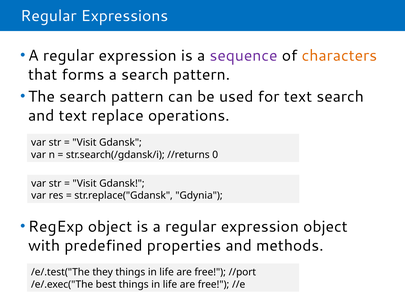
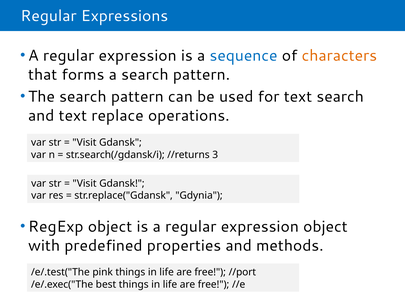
sequence colour: purple -> blue (244, 56)
0: 0 -> 3 (215, 155)
they: they -> pink (103, 273)
